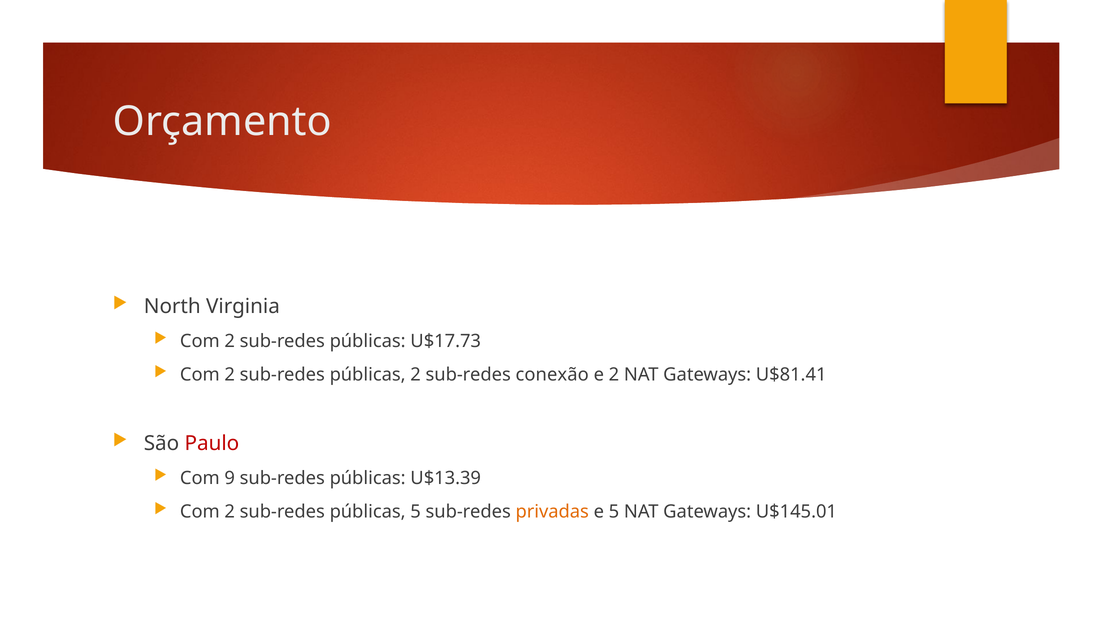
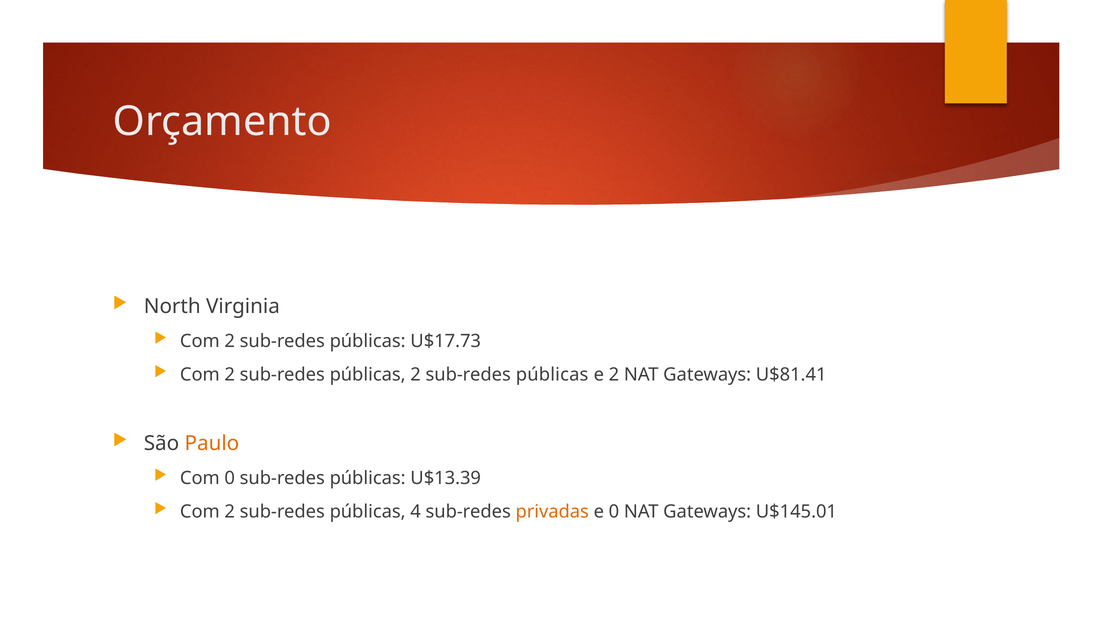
públicas 2 sub-redes conexão: conexão -> públicas (552, 375)
Paulo colour: red -> orange (212, 444)
Com 9: 9 -> 0 (230, 478)
públicas 5: 5 -> 4 (416, 512)
e 5: 5 -> 0 (614, 512)
